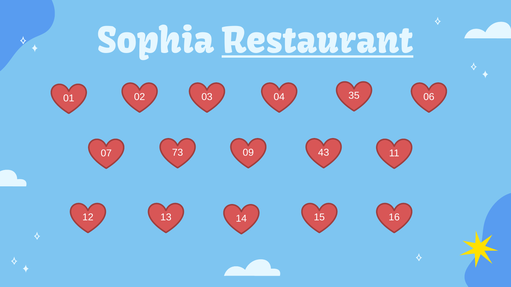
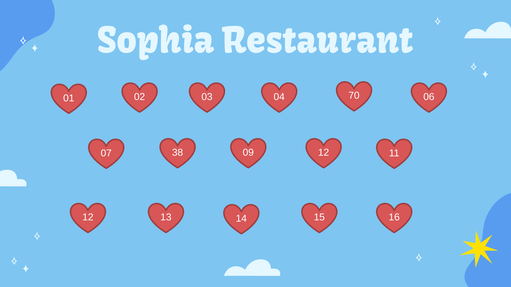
Restaurant underline: present -> none (317, 41)
35: 35 -> 70 (354, 96)
09 43: 43 -> 12 (324, 153)
73: 73 -> 38 (178, 153)
